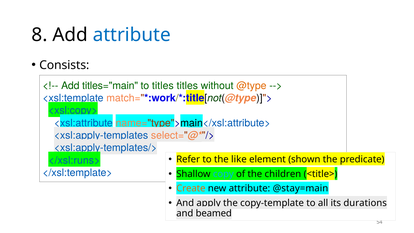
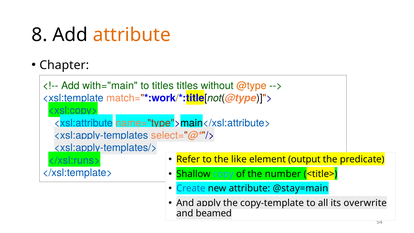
attribute colour: blue -> orange (132, 35)
Consists: Consists -> Chapter (64, 65)
titles="main: titles="main -> with="main (110, 86)
shown: shown -> output (304, 159)
children: children -> number (283, 174)
Create colour: orange -> blue (191, 188)
durations: durations -> overwrite (365, 203)
